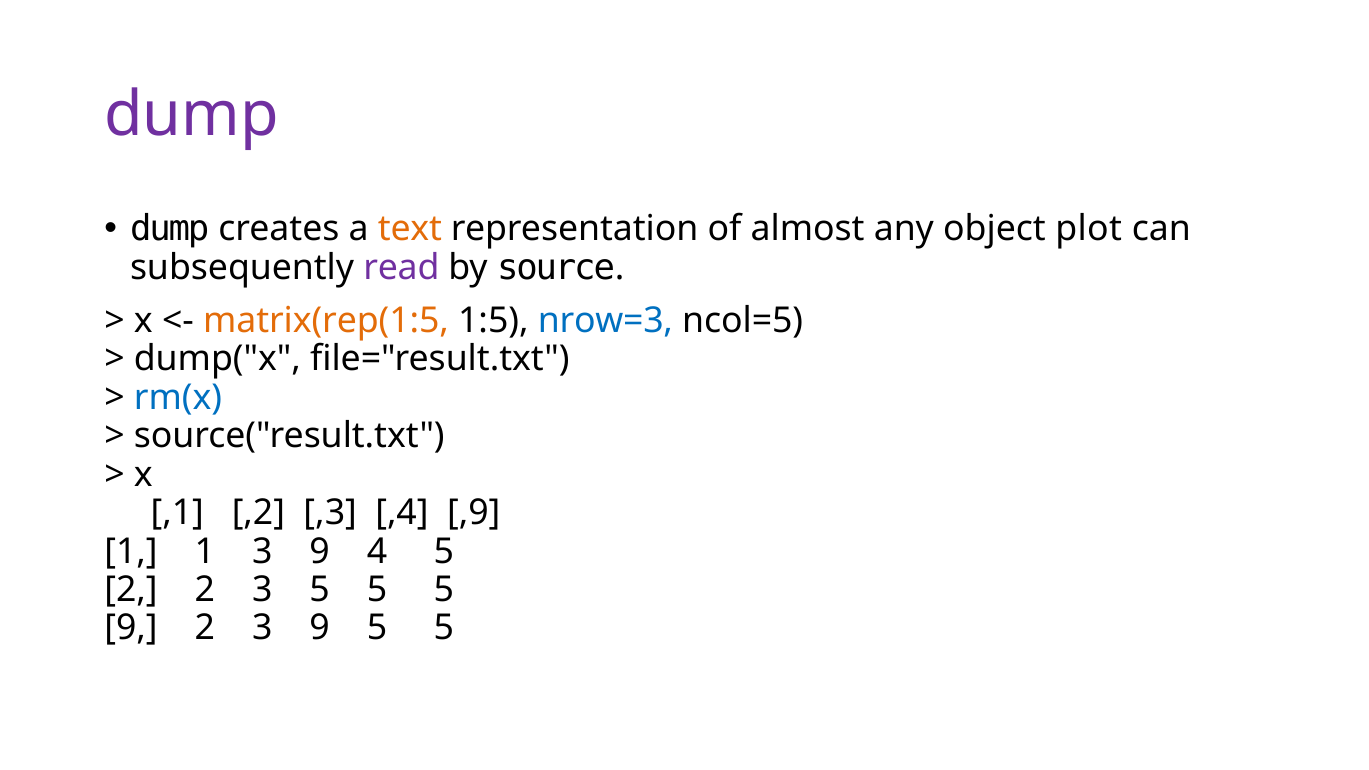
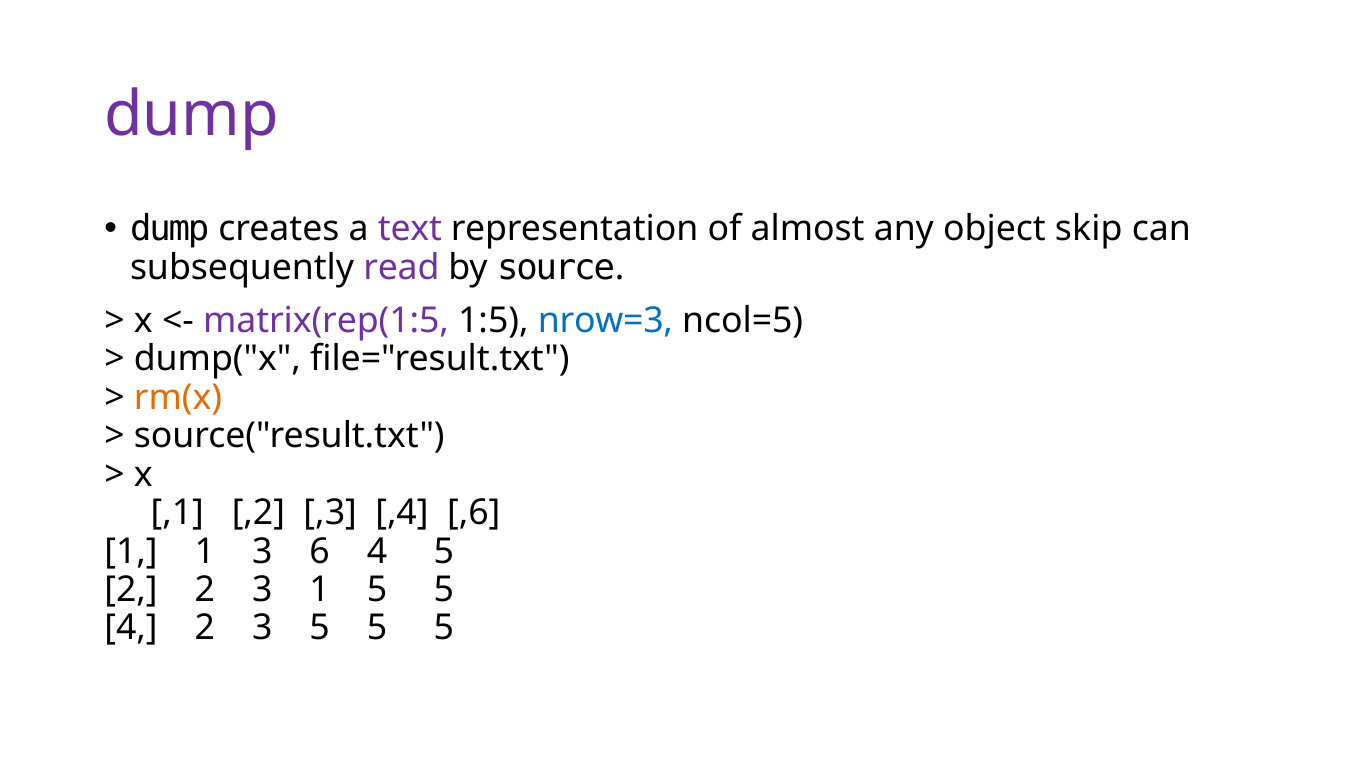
text colour: orange -> purple (410, 229)
plot: plot -> skip (1089, 229)
matrix(rep(1:5 colour: orange -> purple (326, 320)
rm(x colour: blue -> orange (178, 397)
,9: ,9 -> ,6 (474, 513)
1 3 9: 9 -> 6 (320, 551)
3 5: 5 -> 1 (320, 590)
9: 9 -> 4 (131, 628)
2 3 9: 9 -> 5 (320, 628)
